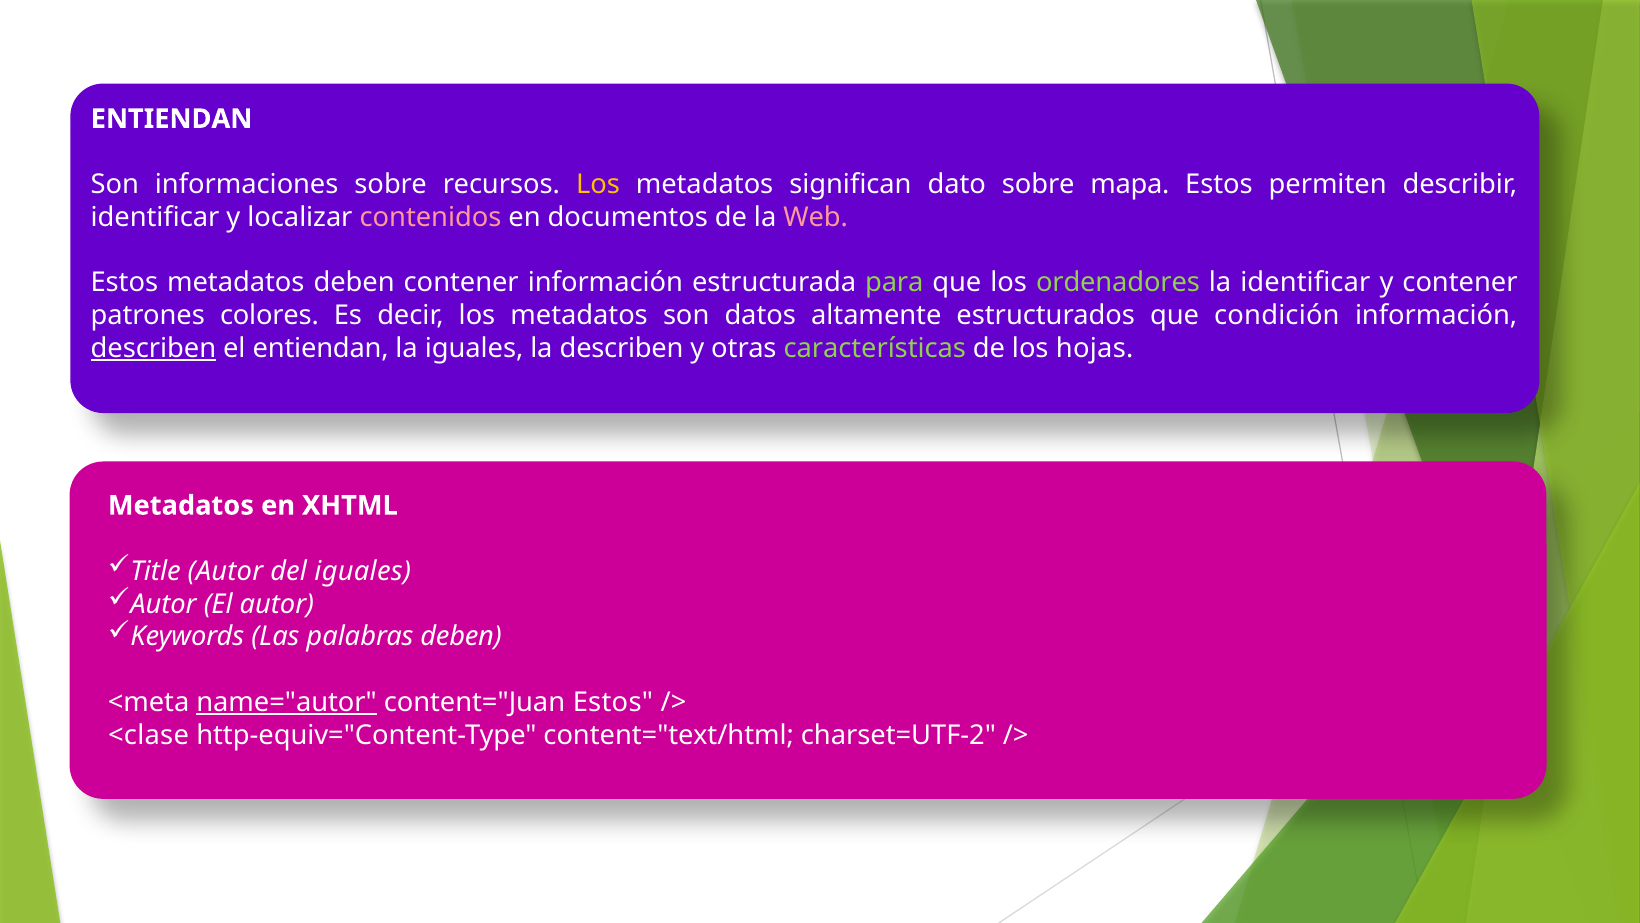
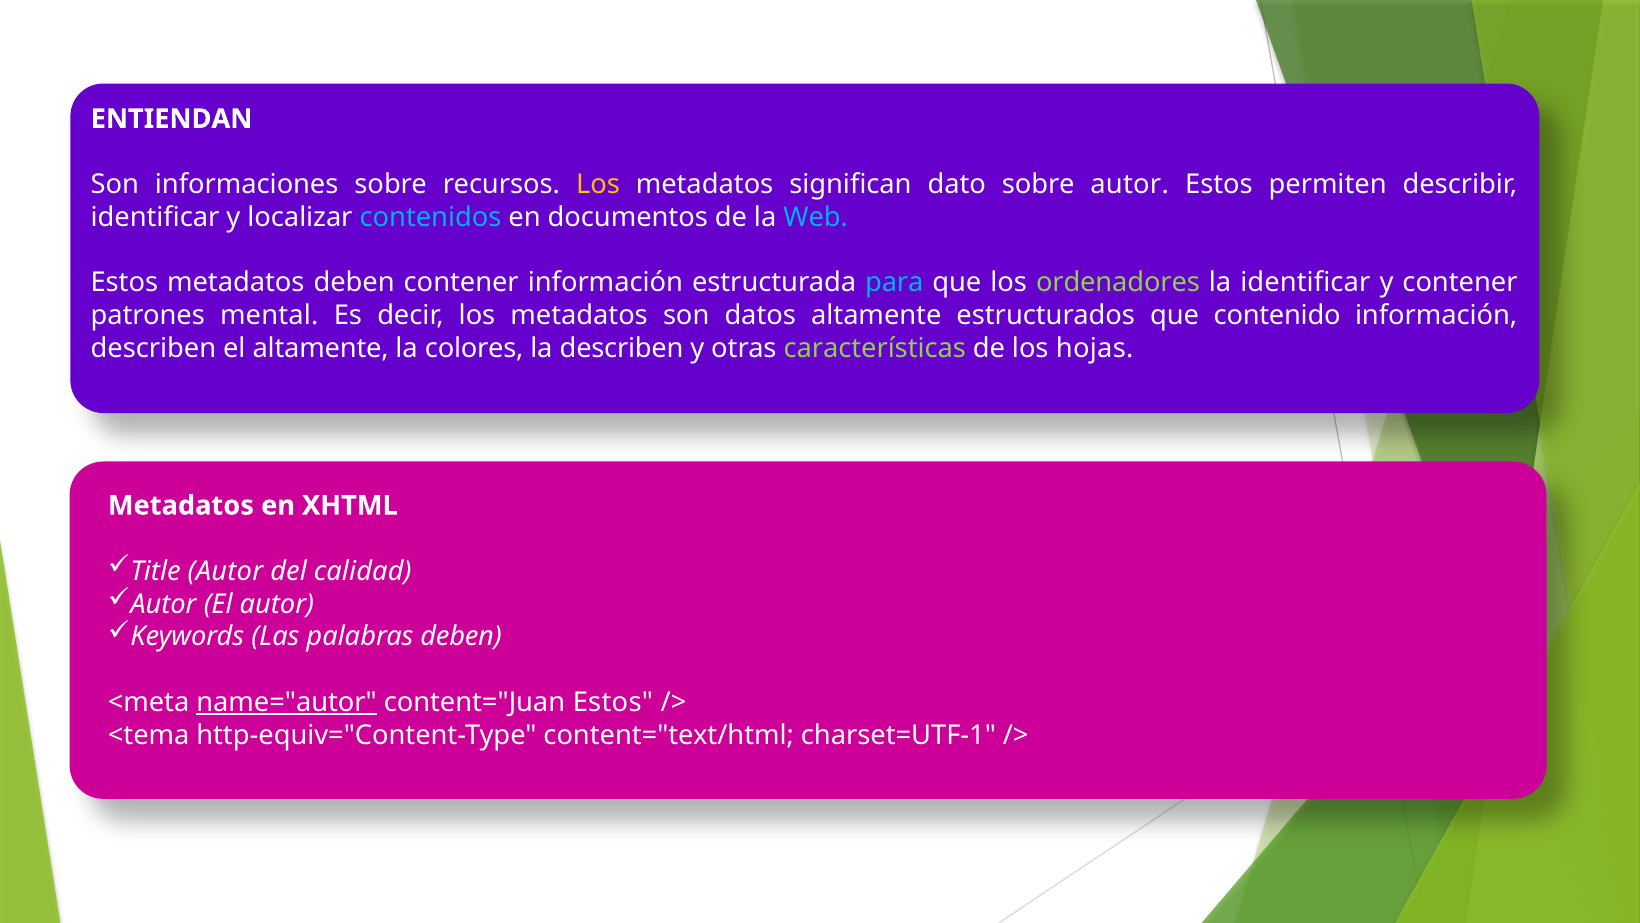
sobre mapa: mapa -> autor (1130, 184)
contenidos colour: pink -> light blue (431, 217)
Web colour: pink -> light blue (816, 217)
para colour: light green -> light blue (894, 283)
colores: colores -> mental (269, 316)
condición: condición -> contenido (1277, 316)
describen underline: present -> none (153, 348)
el entiendan: entiendan -> altamente (321, 348)
la iguales: iguales -> colores (474, 348)
del iguales: iguales -> calidad (363, 571)
<clase: <clase -> <tema (149, 735)
charset=UTF-2: charset=UTF-2 -> charset=UTF-1 (898, 735)
